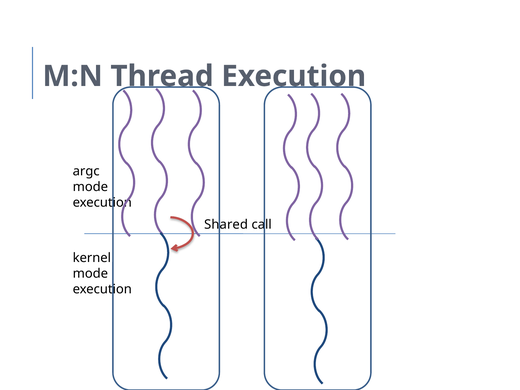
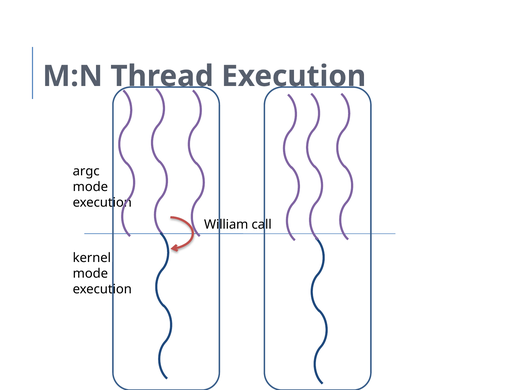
Shared: Shared -> William (226, 224)
